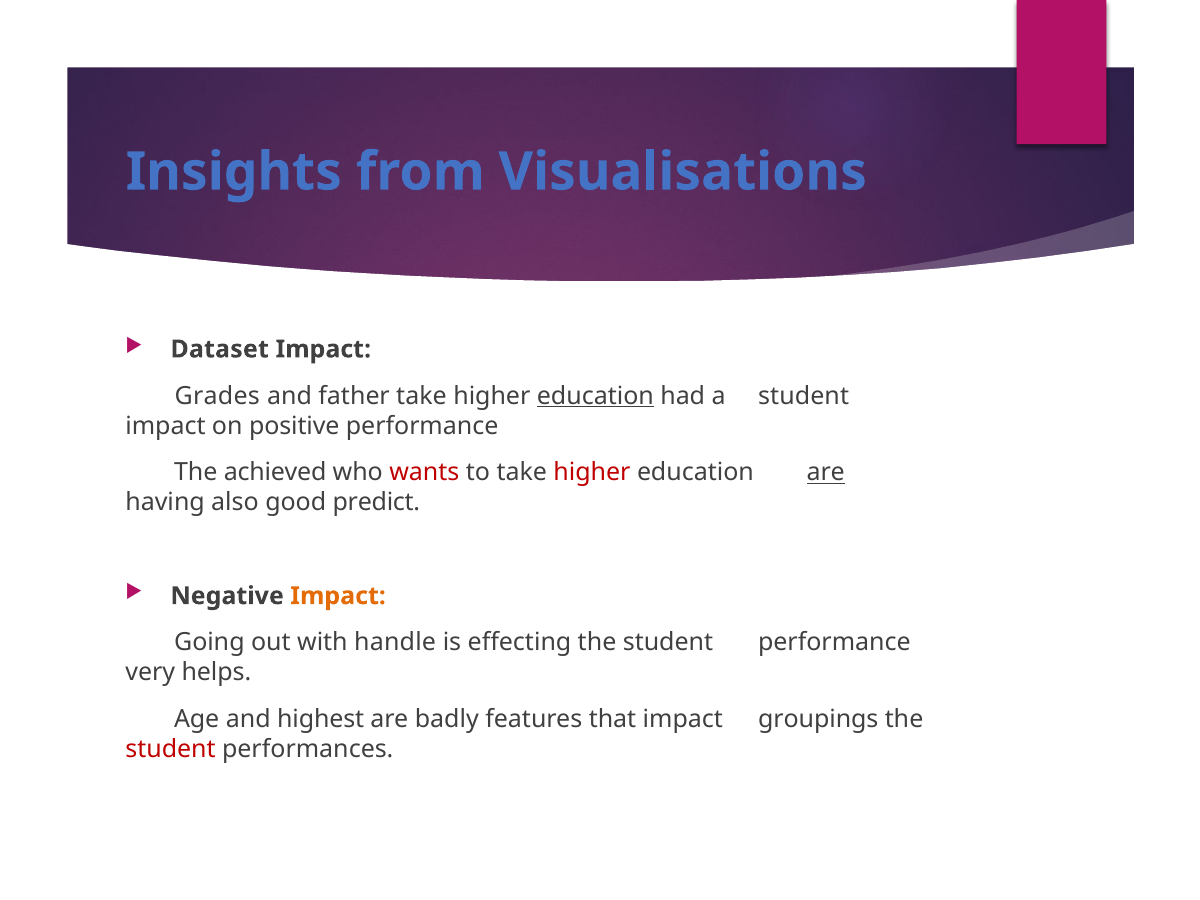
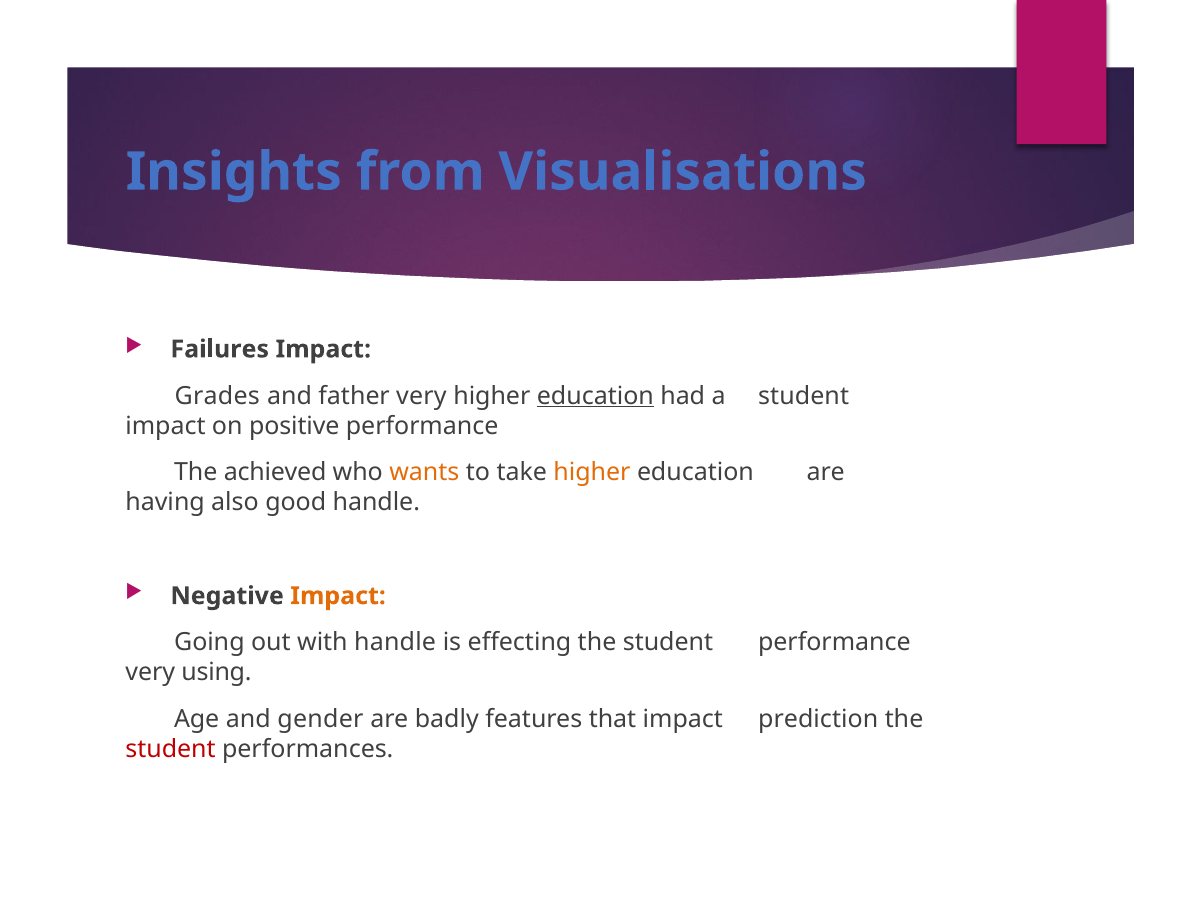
Dataset: Dataset -> Failures (220, 349)
father take: take -> very (421, 396)
wants colour: red -> orange (424, 473)
higher colour: red -> orange (592, 473)
are underline: present -> none (826, 473)
good predict: predict -> handle (376, 503)
helps: helps -> using (217, 673)
highest: highest -> gender (320, 719)
groupings: groupings -> prediction (818, 719)
